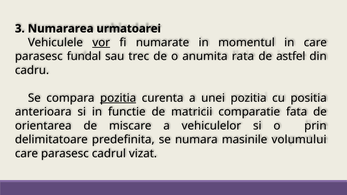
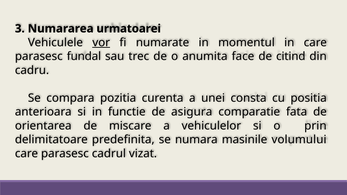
rata: rata -> face (243, 56)
astfel: astfel -> citind (291, 56)
pozitia underline: present -> none (118, 98)
unei pozitia: pozitia -> consta (249, 98)
matricii: matricii -> asigura (192, 112)
